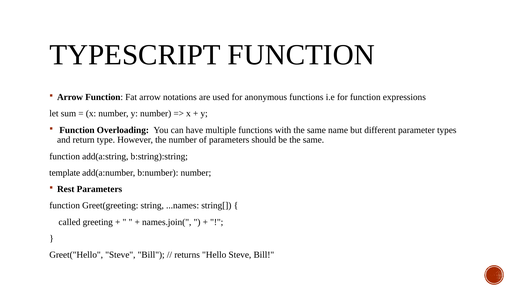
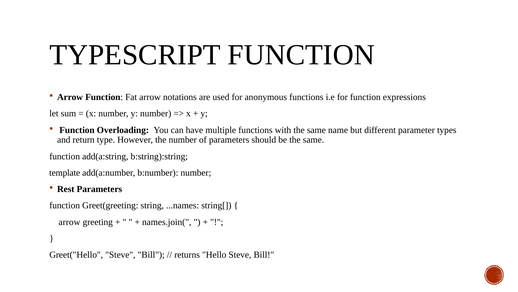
called: called -> arrow (69, 222)
